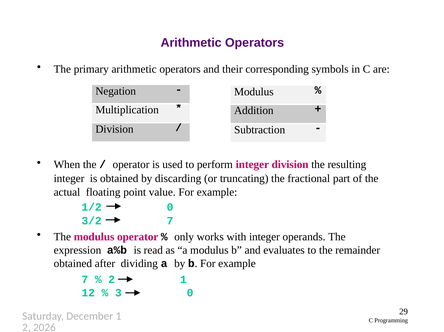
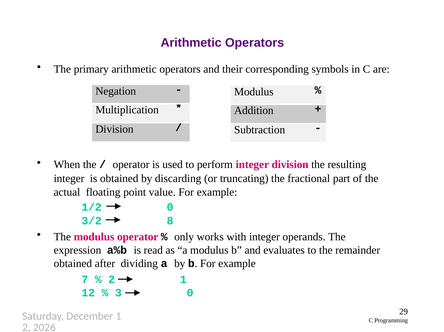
3/2 7: 7 -> 8 (170, 221)
